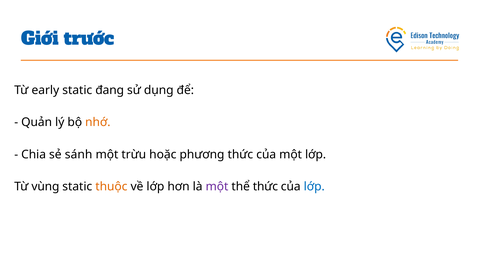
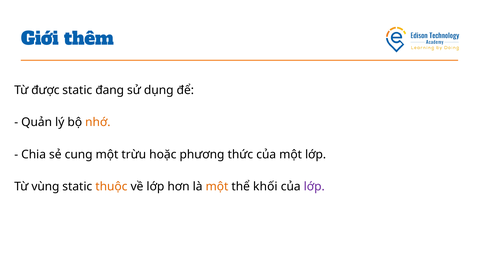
trước: trước -> thêm (89, 39)
early: early -> được (45, 90)
sánh: sánh -> cung (79, 155)
một colour: purple -> orange (217, 187)
thể thức: thức -> khối (265, 187)
lớp colour: blue -> purple (314, 187)
